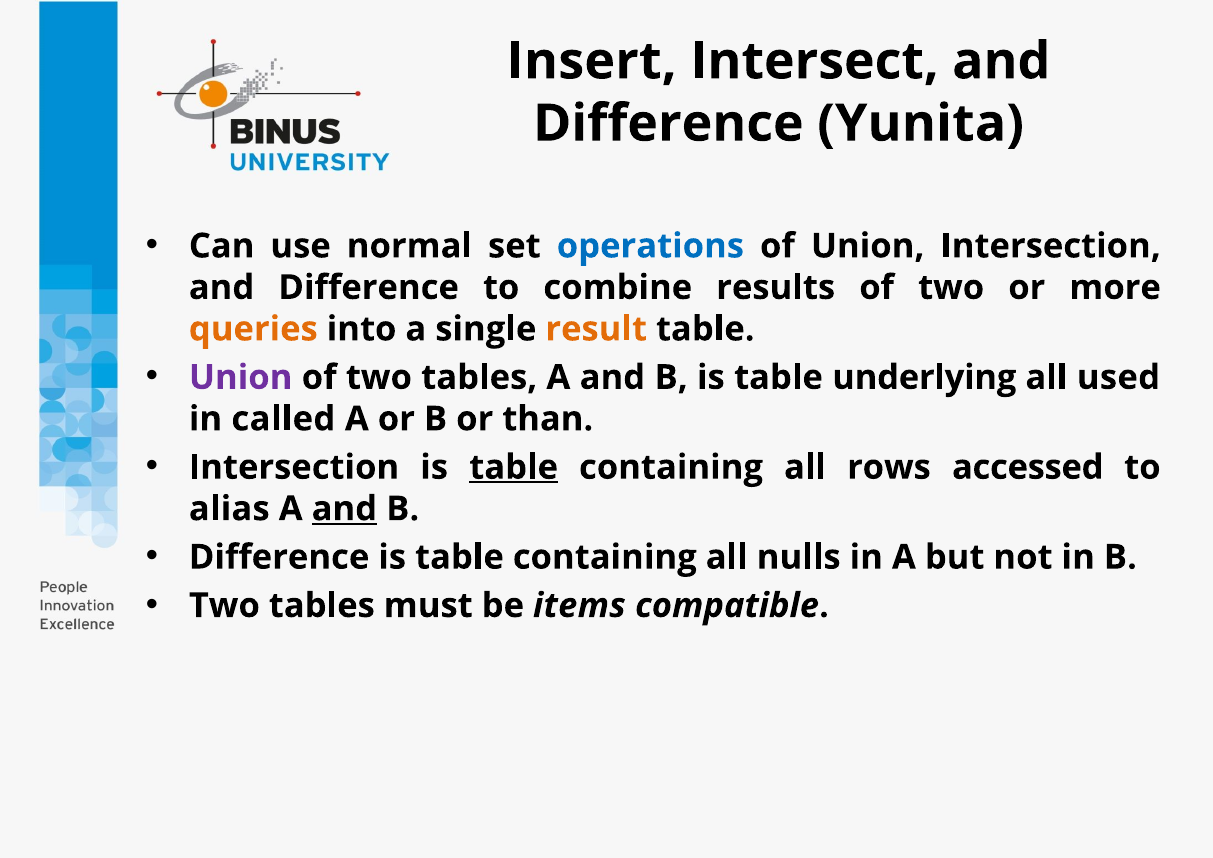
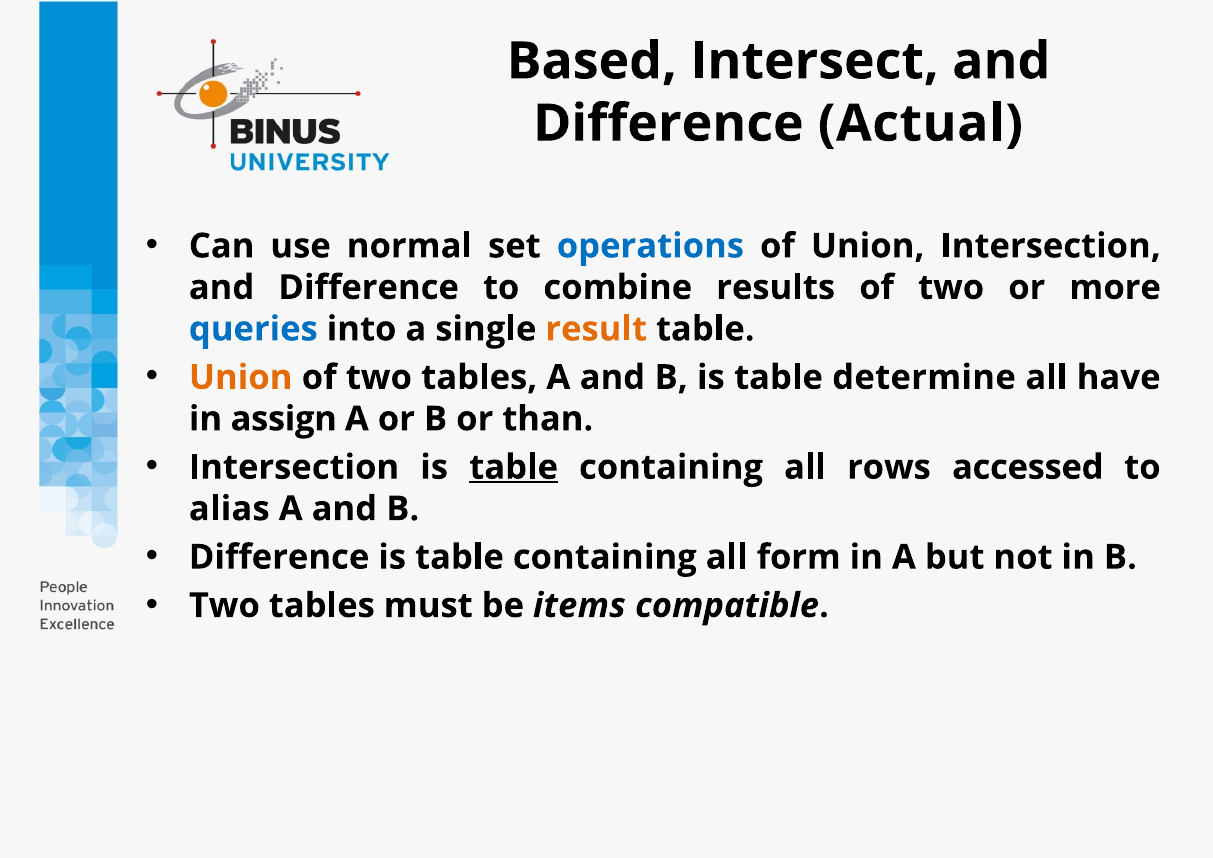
Insert: Insert -> Based (592, 61)
Yunita: Yunita -> Actual (920, 124)
queries colour: orange -> blue (253, 329)
Union colour: purple -> orange (241, 378)
underlying: underlying -> determine (924, 378)
used: used -> have (1119, 378)
called: called -> assign (284, 419)
and underline: present -> none (344, 509)
nulls: nulls -> form (799, 557)
